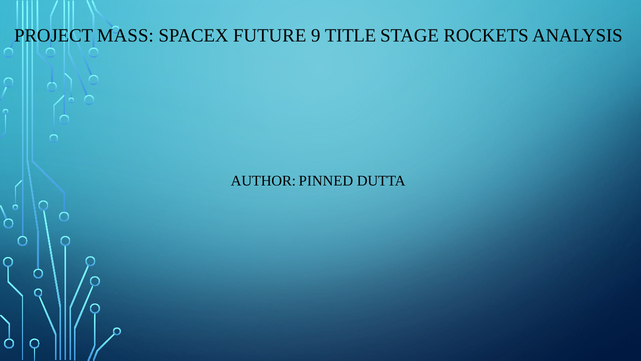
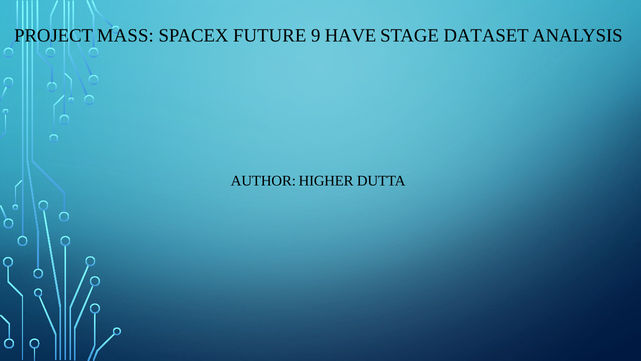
TITLE: TITLE -> HAVE (351, 36)
ROCKETS: ROCKETS -> DATASET (486, 36)
PINNED: PINNED -> HIGHER (326, 181)
